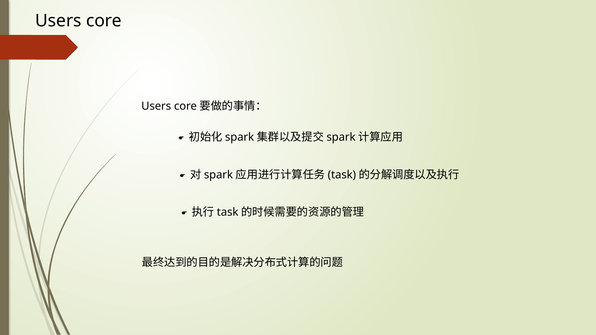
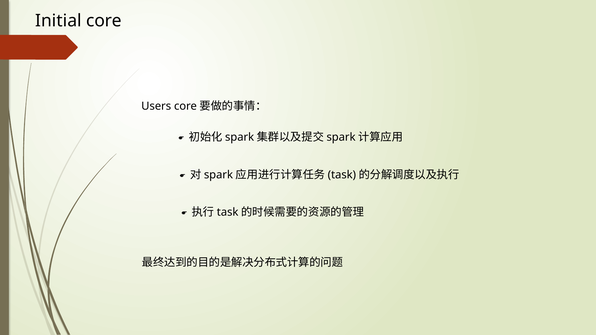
Users: Users -> Initial (58, 21)
